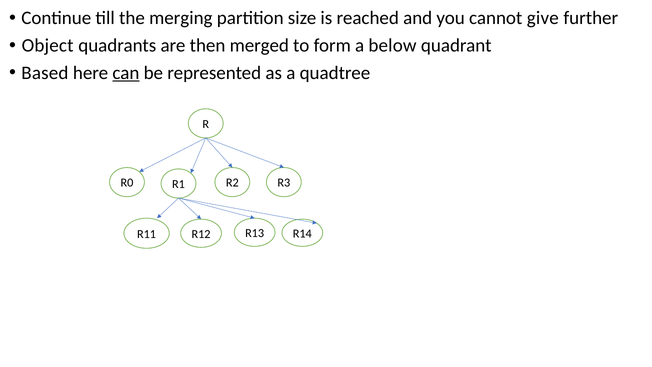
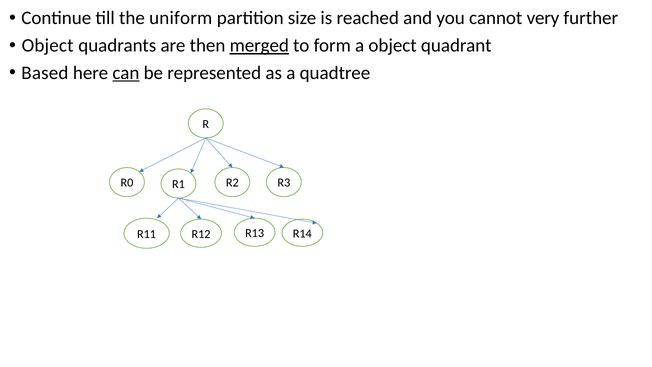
merging: merging -> uniform (181, 18)
give: give -> very (543, 18)
merged underline: none -> present (259, 45)
a below: below -> object (393, 45)
